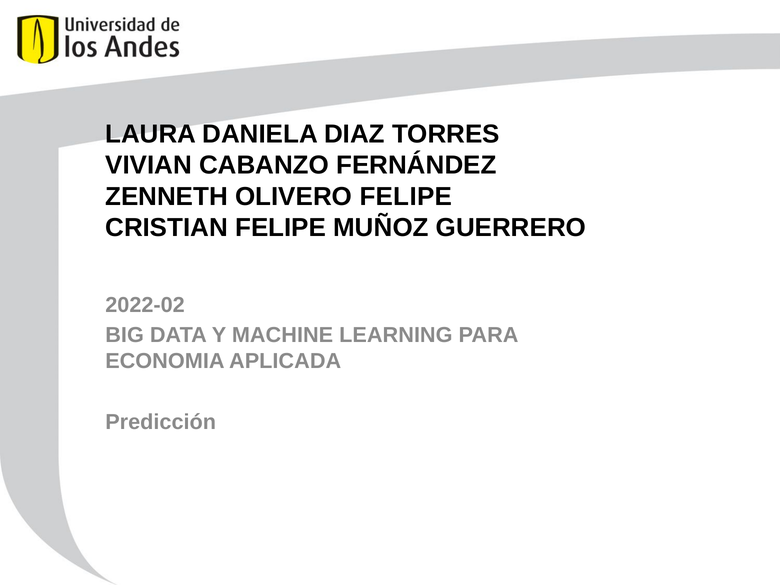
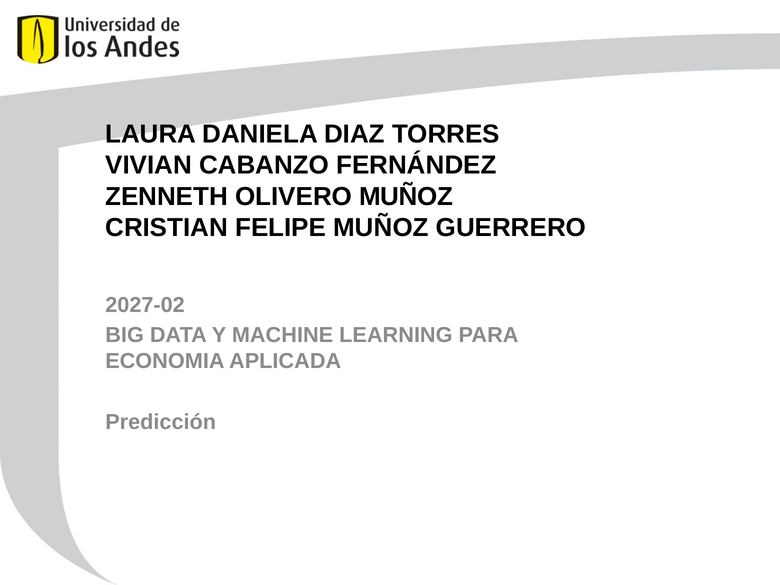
OLIVERO FELIPE: FELIPE -> MUÑOZ (406, 197)
2022-02: 2022-02 -> 2027-02 (145, 305)
